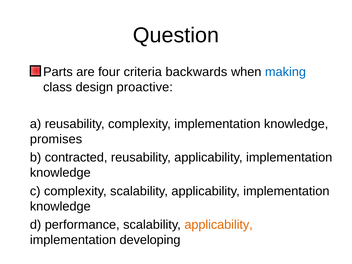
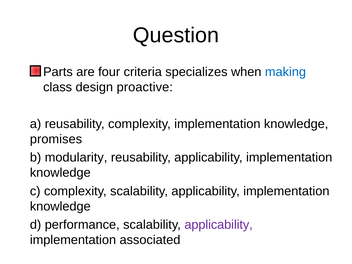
backwards: backwards -> specializes (196, 72)
contracted: contracted -> modularity (76, 157)
applicability colour: orange -> purple (219, 225)
developing: developing -> associated (150, 240)
